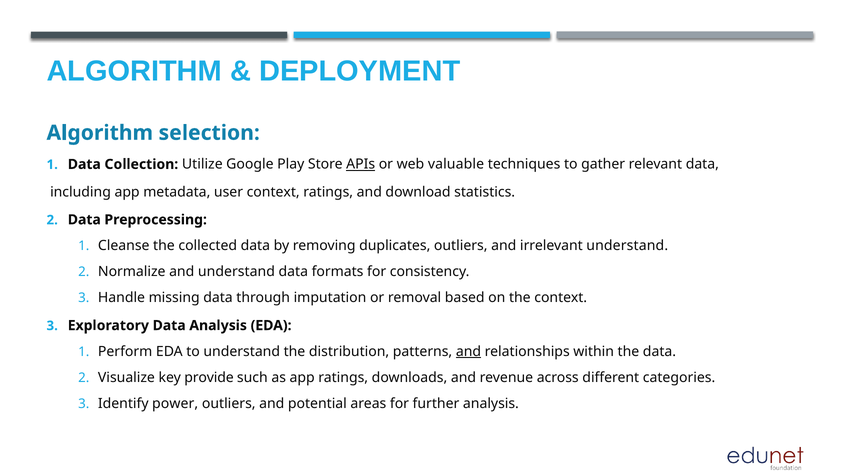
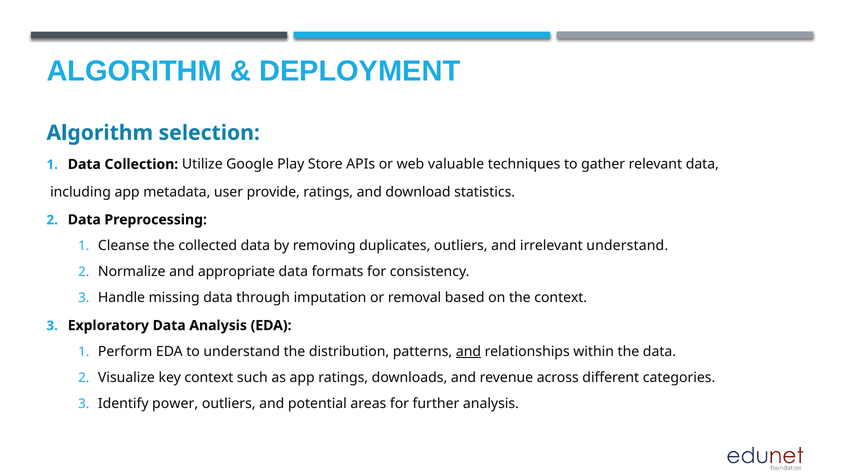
APIs underline: present -> none (361, 164)
user context: context -> provide (273, 192)
and understand: understand -> appropriate (237, 272)
key provide: provide -> context (209, 377)
